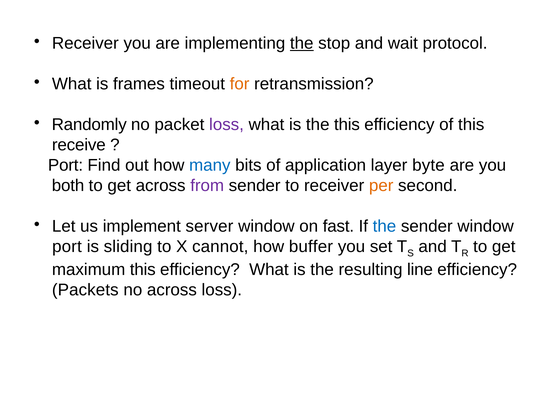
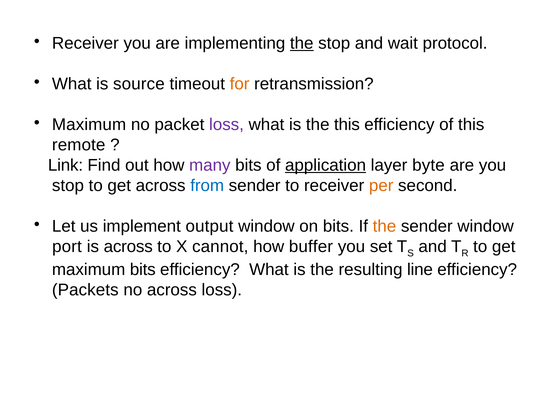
frames: frames -> source (139, 84)
Randomly: Randomly -> Maximum (89, 125)
receive: receive -> remote (79, 145)
Port: Port -> Link (66, 165)
many colour: blue -> purple (210, 165)
application underline: none -> present (326, 165)
both: both -> stop (68, 186)
from colour: purple -> blue (207, 186)
server: server -> output (209, 226)
on fast: fast -> bits (338, 226)
the colour: blue -> orange (384, 226)
is sliding: sliding -> across (128, 247)
maximum this: this -> bits (143, 270)
